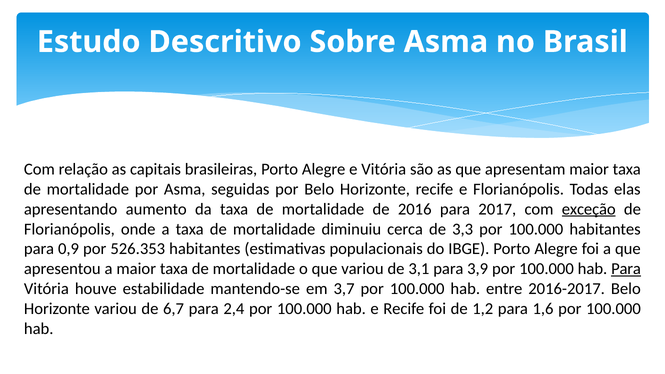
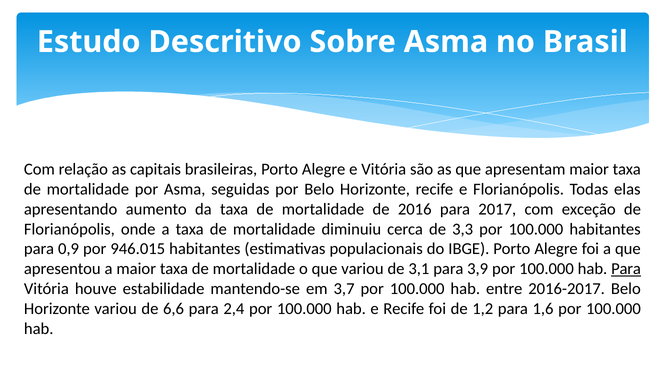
exceção underline: present -> none (589, 209)
526.353: 526.353 -> 946.015 (138, 249)
6,7: 6,7 -> 6,6 (174, 309)
